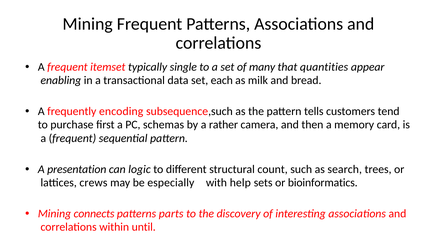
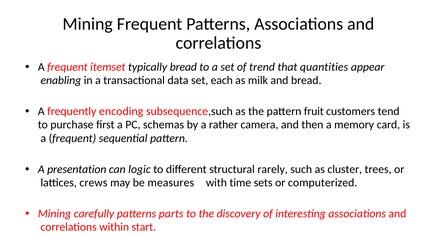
typically single: single -> bread (183, 67)
many: many -> trend (262, 67)
tells: tells -> fruit (314, 111)
count: count -> rarely (273, 169)
search: search -> cluster (345, 169)
especially: especially -> measures (171, 183)
help: help -> time (240, 183)
bioinformatics: bioinformatics -> computerized (323, 183)
connects: connects -> carefully (94, 214)
until: until -> start (144, 227)
